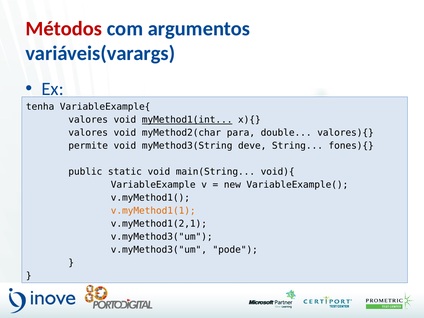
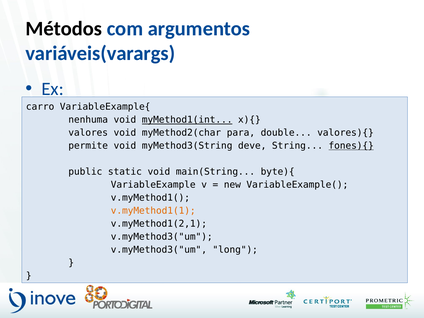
Métodos colour: red -> black (64, 29)
tenha: tenha -> carro (40, 107)
valores: valores -> nenhuma (88, 120)
fones){ underline: none -> present (351, 146)
void){: void){ -> byte){ (278, 172)
pode: pode -> long (235, 250)
